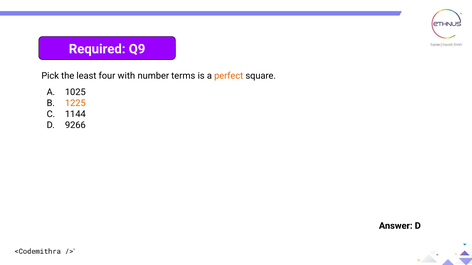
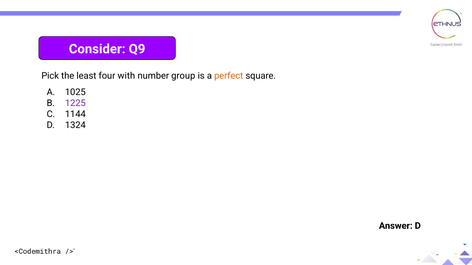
Required: Required -> Consider (97, 49)
terms: terms -> group (183, 76)
1225 colour: orange -> purple (75, 103)
9266: 9266 -> 1324 (75, 125)
